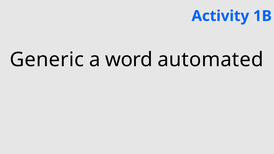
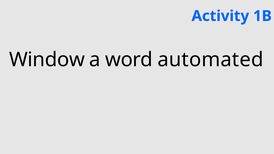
Generic: Generic -> Window (47, 60)
